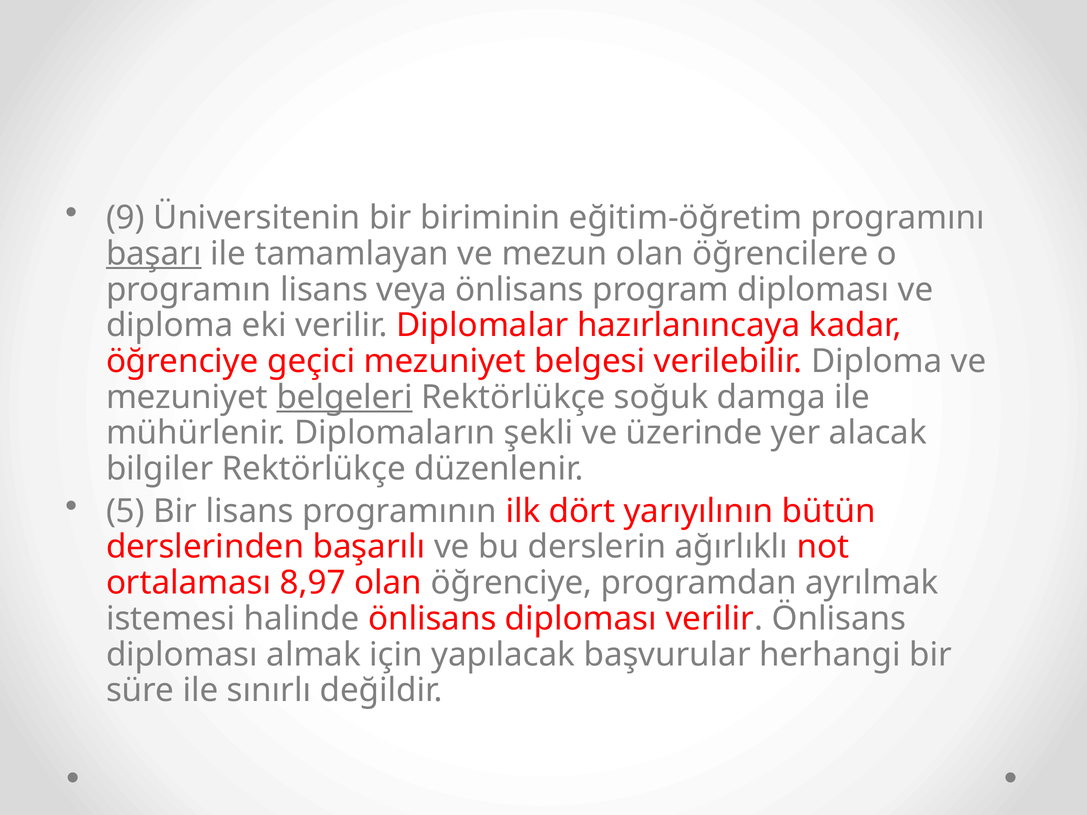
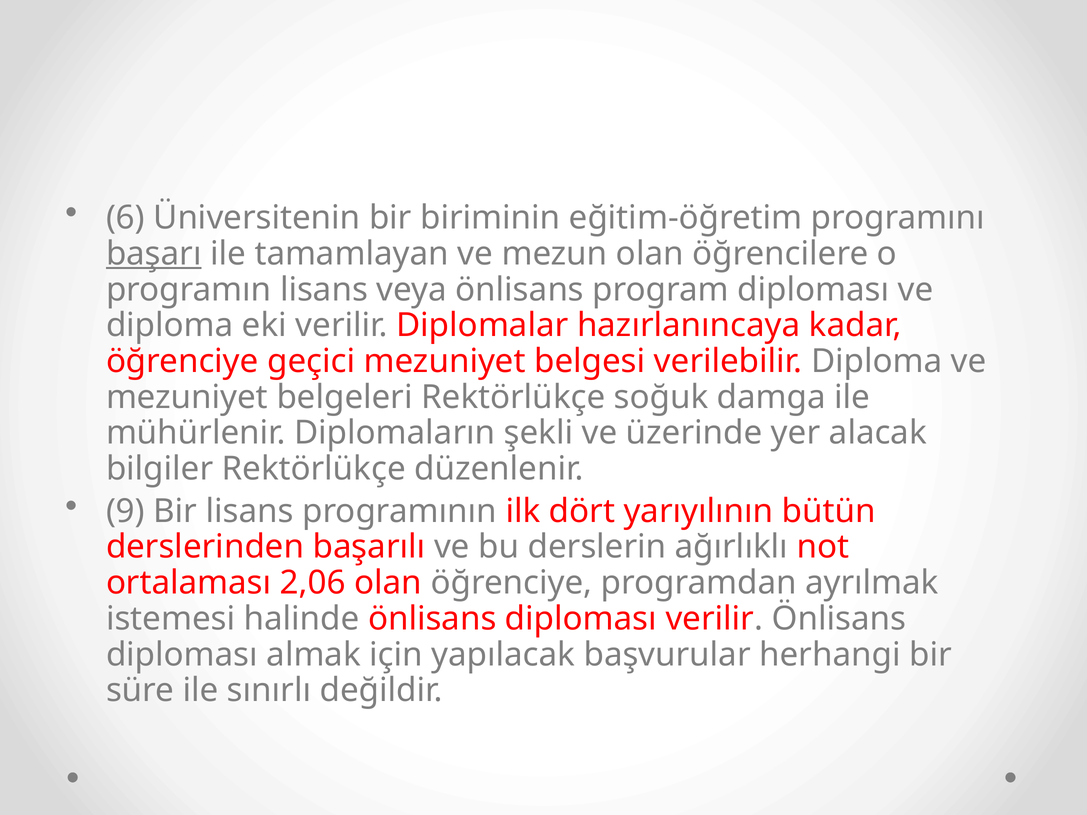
9: 9 -> 6 (125, 218)
belgeleri underline: present -> none (345, 397)
5: 5 -> 9 (125, 511)
8,97: 8,97 -> 2,06 (313, 583)
